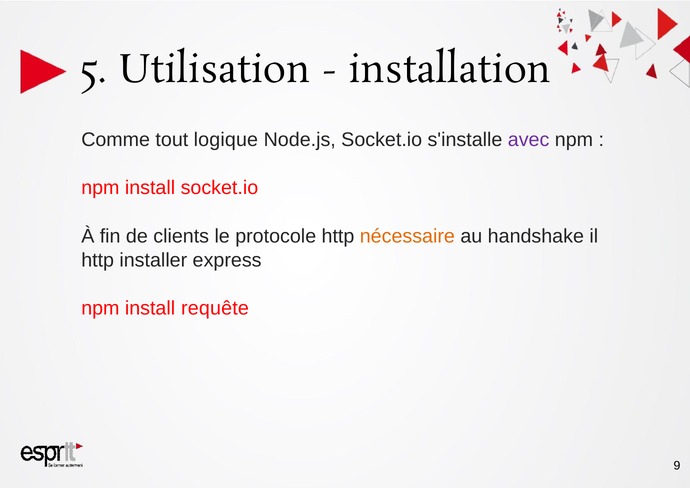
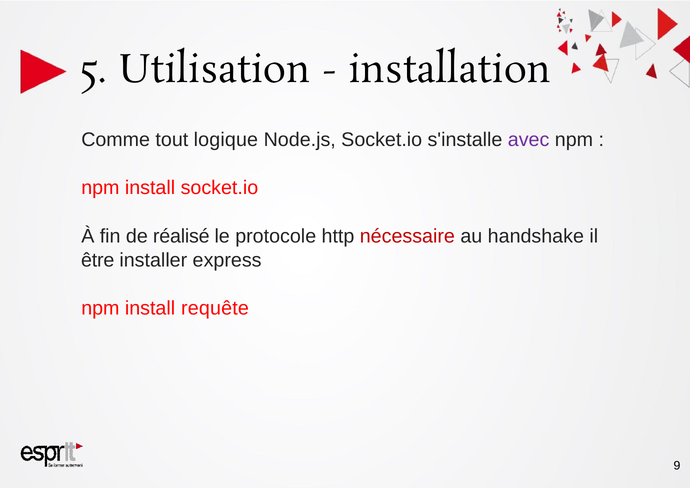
clients: clients -> réalisé (181, 236)
nécessaire colour: orange -> red (407, 236)
http: http -> être (98, 260)
